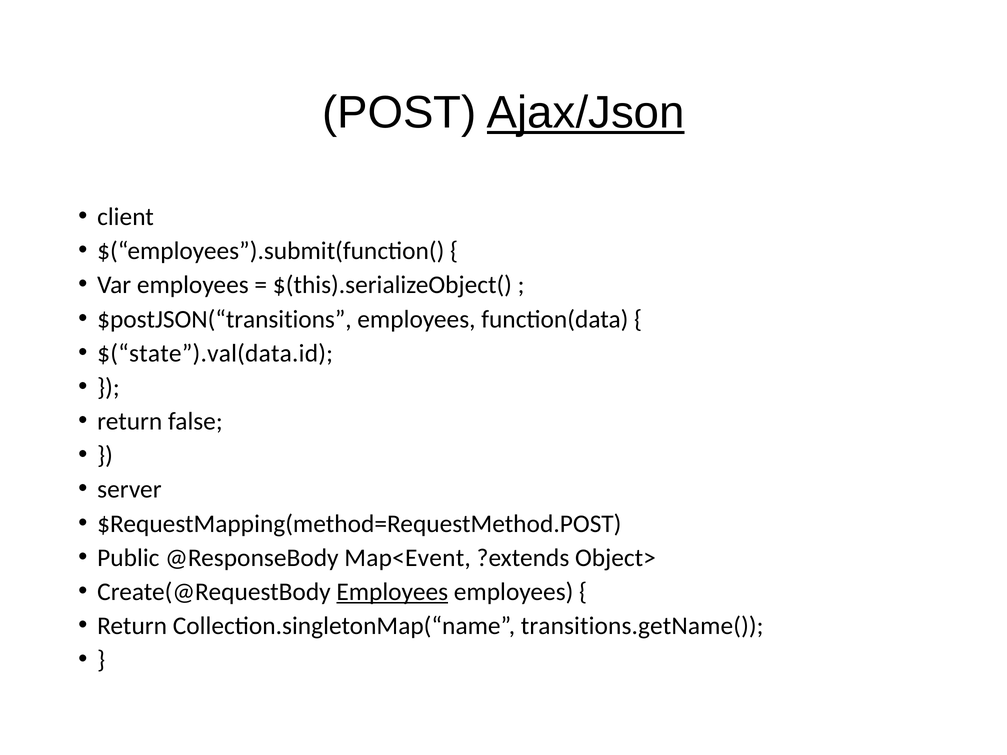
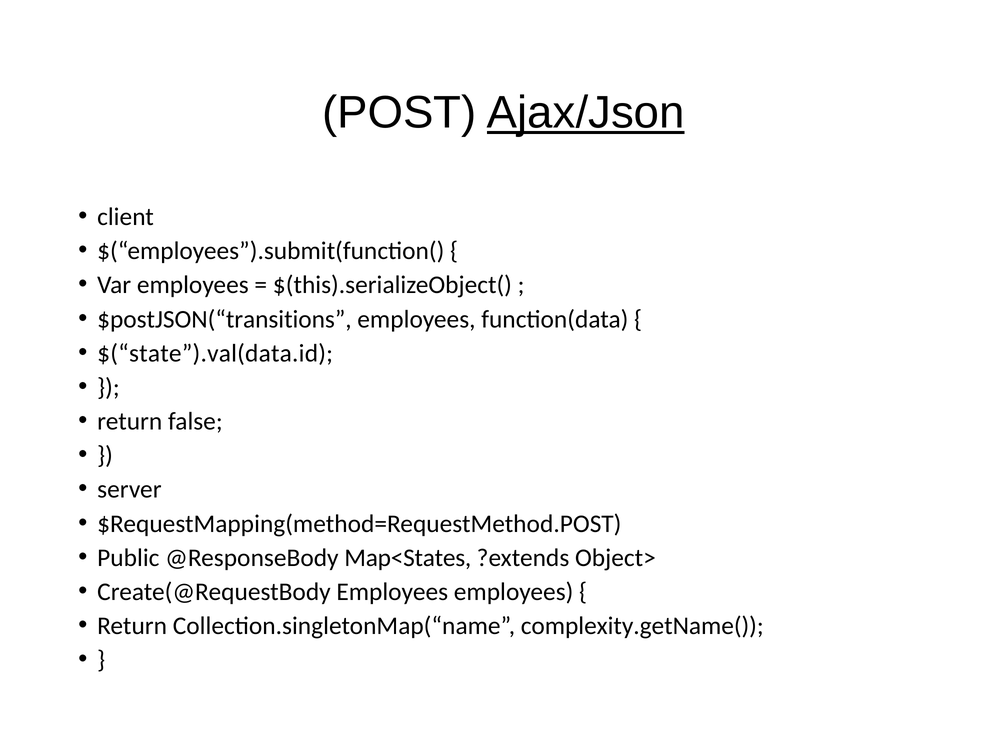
Map<Event: Map<Event -> Map<States (408, 558)
Employees underline: present -> none (392, 592)
transitions.getName(: transitions.getName( -> complexity.getName( (642, 626)
